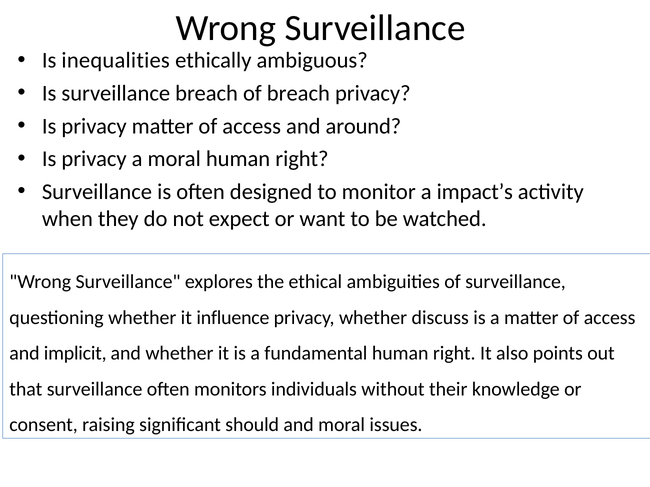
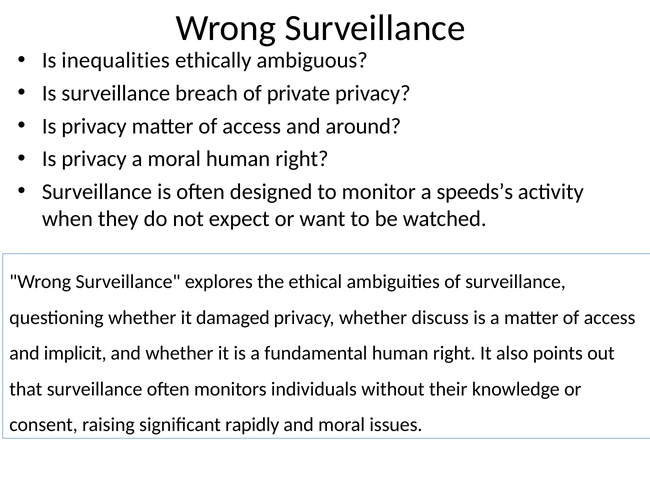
of breach: breach -> private (298, 93)
impact’s: impact’s -> speeds’s (475, 192)
influence: influence -> damaged (233, 318)
should: should -> rapidly (252, 425)
